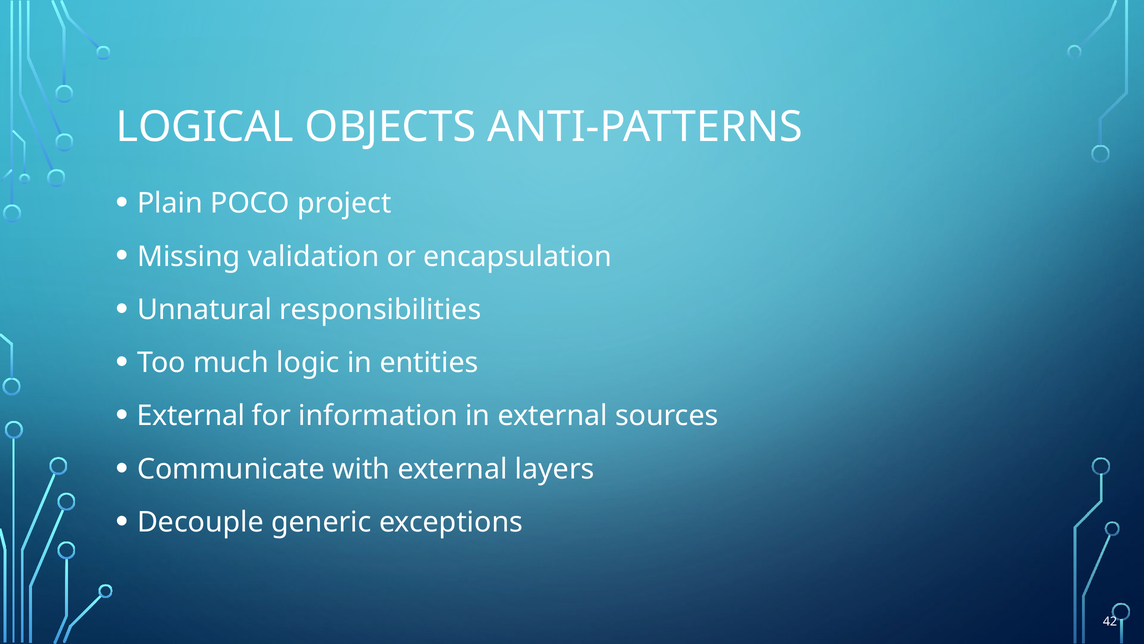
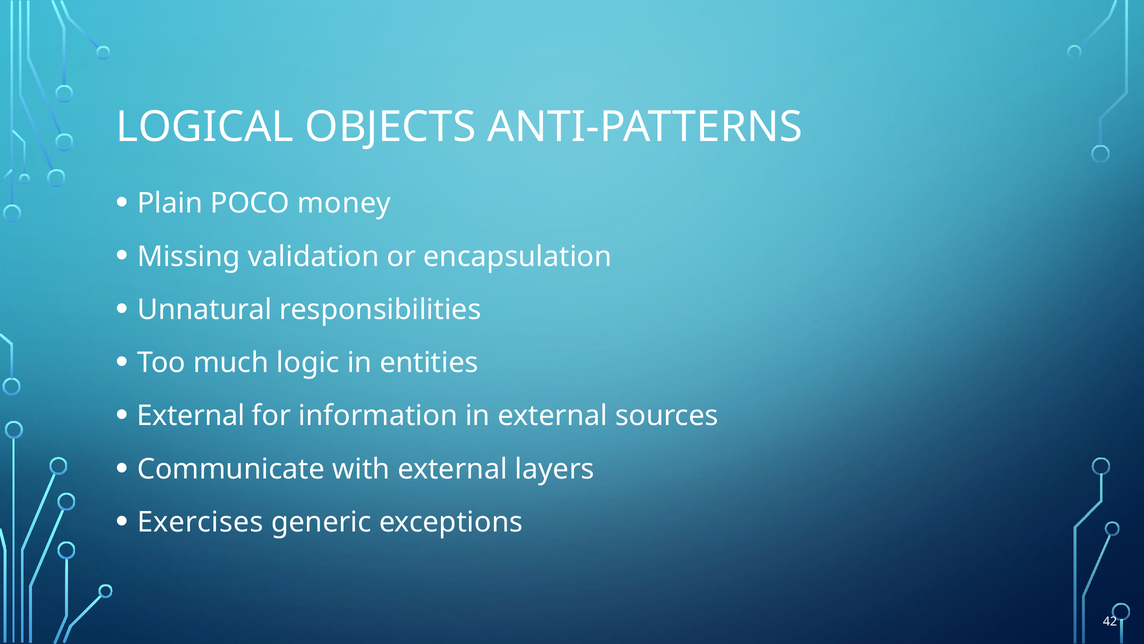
project: project -> money (344, 203)
Decouple: Decouple -> Exercises (200, 522)
